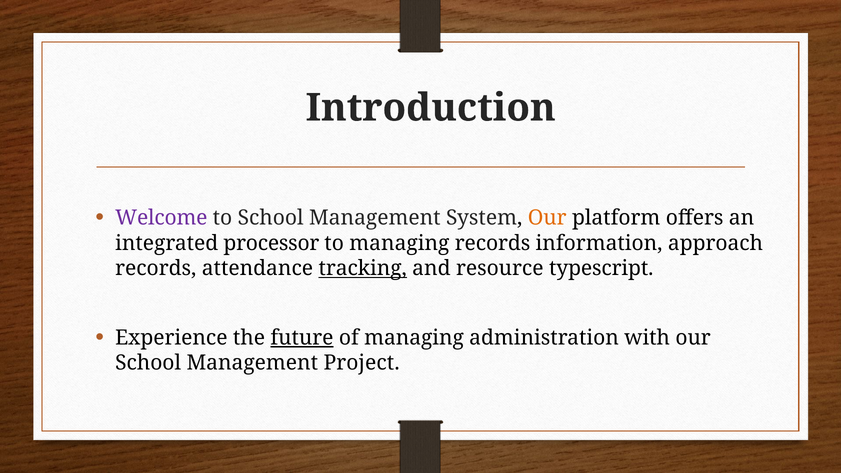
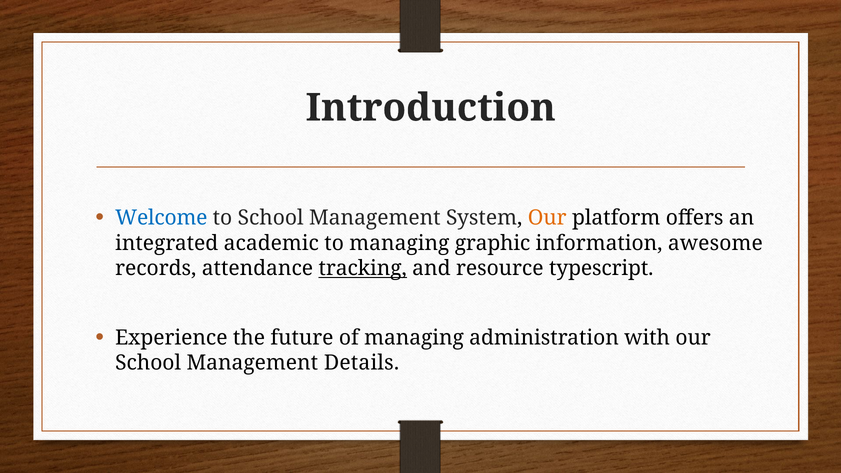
Welcome colour: purple -> blue (161, 218)
processor: processor -> academic (271, 243)
managing records: records -> graphic (493, 243)
approach: approach -> awesome (715, 243)
future underline: present -> none (302, 338)
Project: Project -> Details (362, 363)
